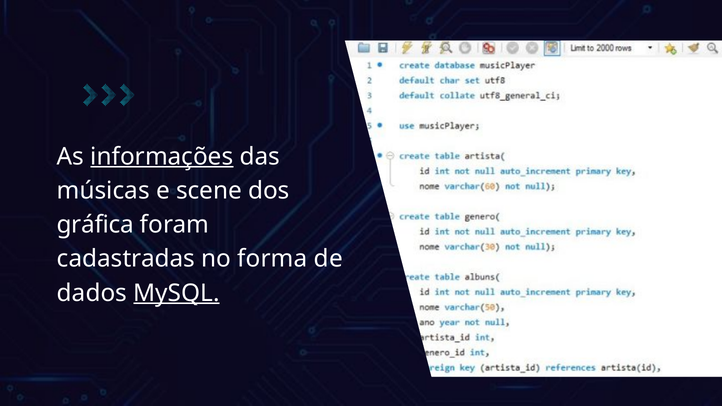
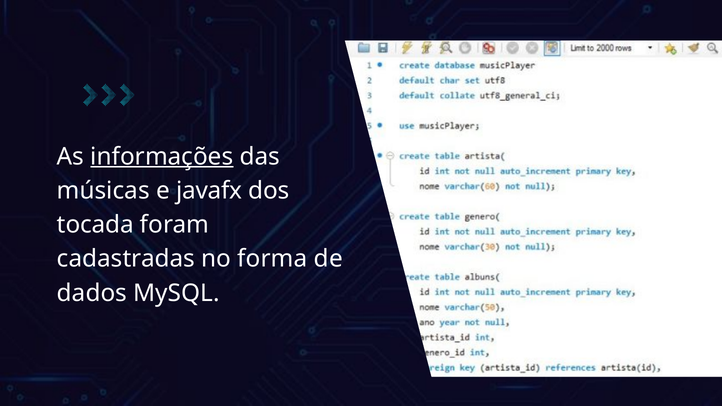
scene: scene -> javafx (209, 191)
gráfica: gráfica -> tocada (95, 225)
MySQL underline: present -> none (176, 293)
